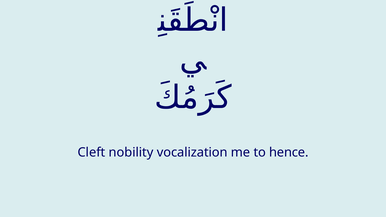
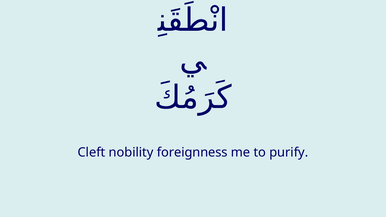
vocalization: vocalization -> foreignness (192, 152)
hence: hence -> purify (289, 152)
